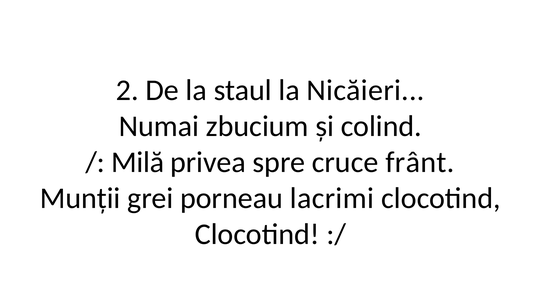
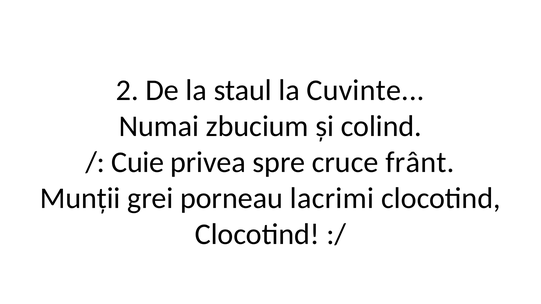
Nicăieri: Nicăieri -> Cuvinte (366, 90)
Milă: Milă -> Cuie (138, 162)
